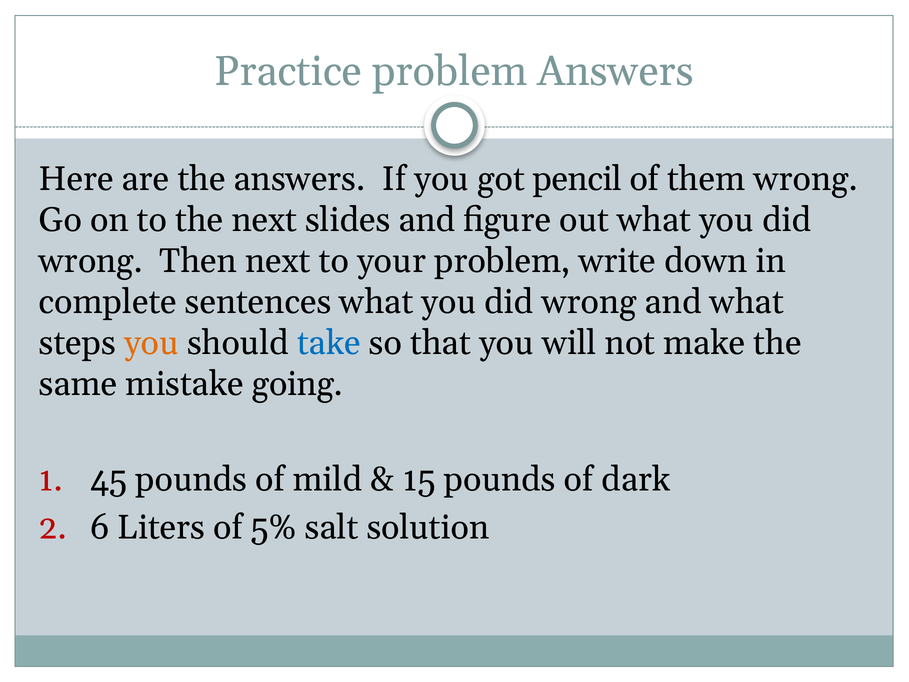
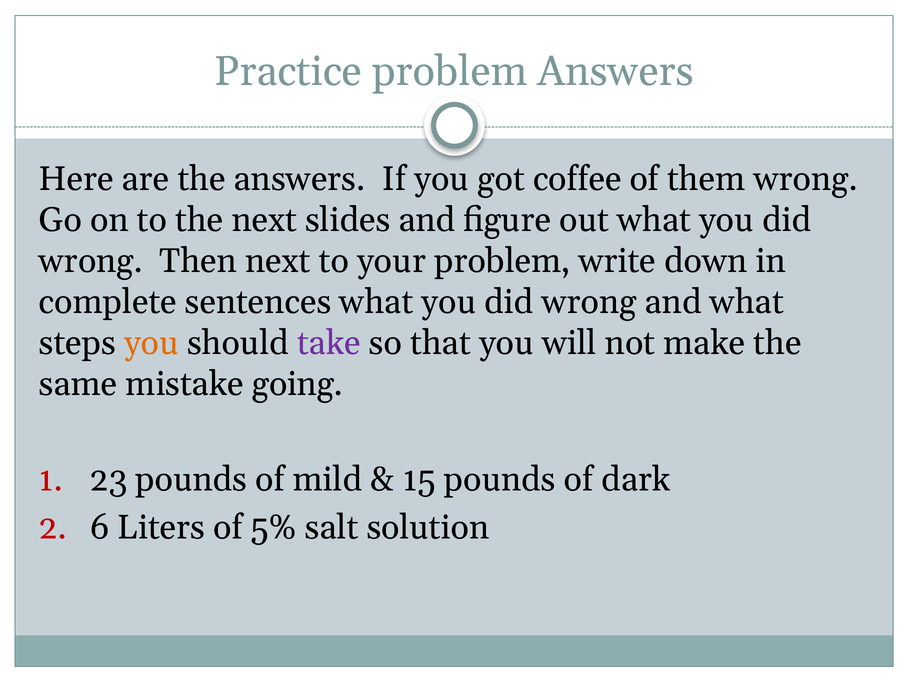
pencil: pencil -> coffee (577, 179)
take colour: blue -> purple (329, 343)
45: 45 -> 23 (109, 479)
